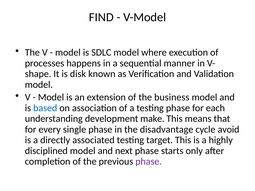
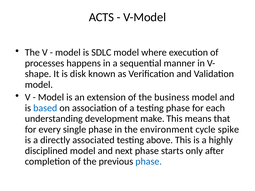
FIND: FIND -> ACTS (101, 17)
disadvantage: disadvantage -> environment (167, 130)
avoid: avoid -> spike (228, 130)
target: target -> above (160, 140)
phase colour: purple -> blue (149, 162)
